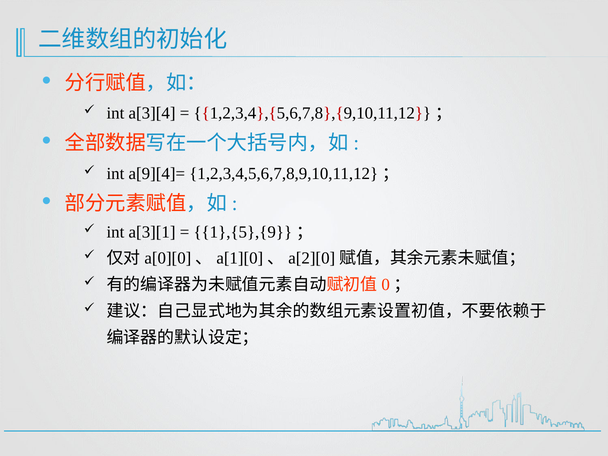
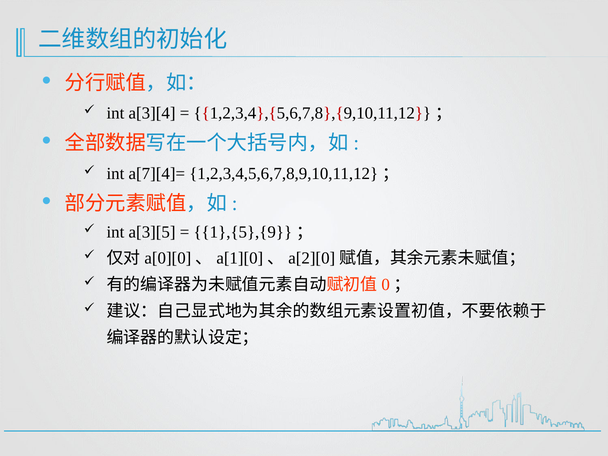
a[9][4]=: a[9][4]= -> a[7][4]= (157, 173)
a[3][1: a[3][1 -> a[3][5 (152, 232)
